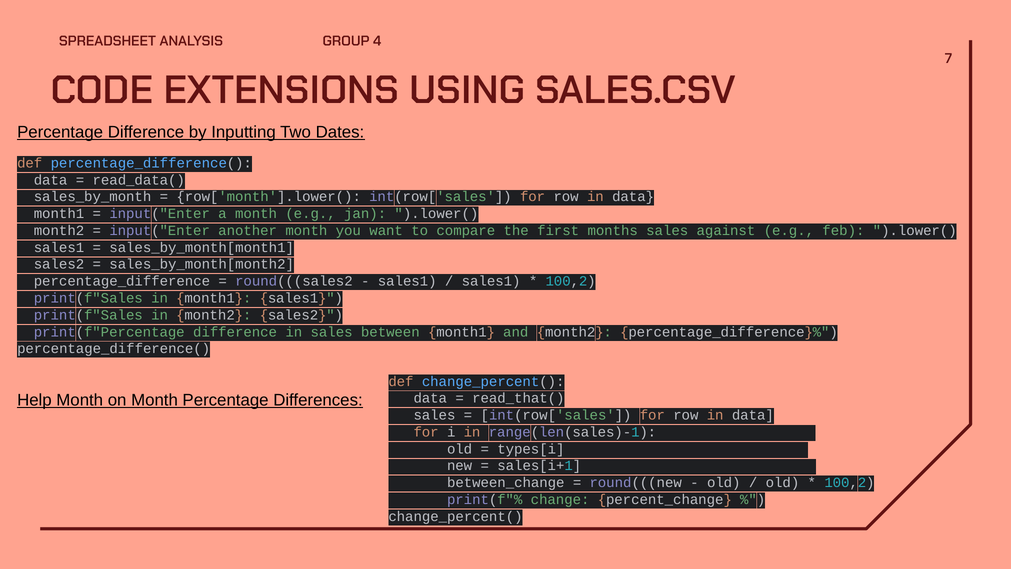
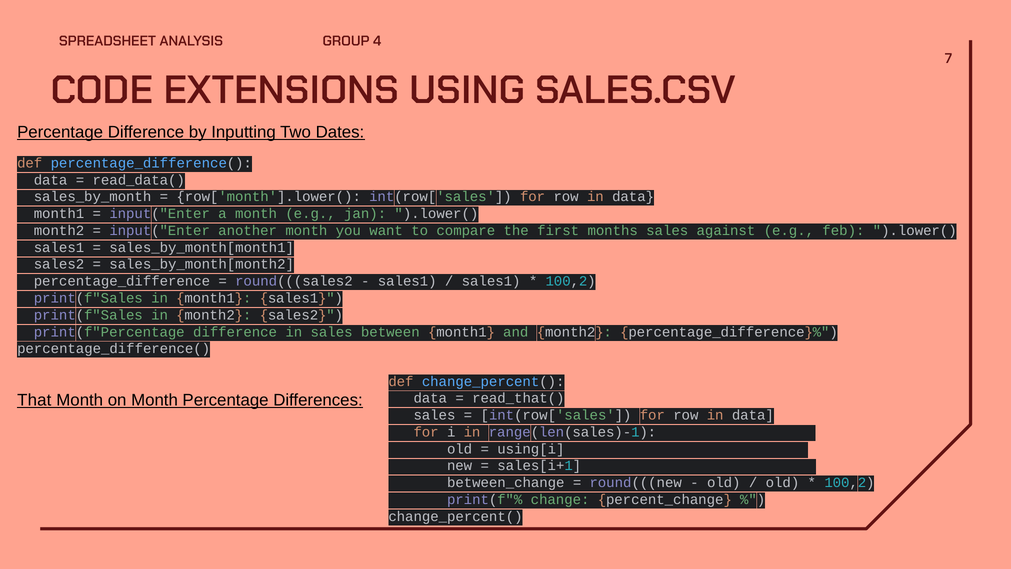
Help: Help -> That (34, 400)
types[i: types[i -> using[i (531, 449)
